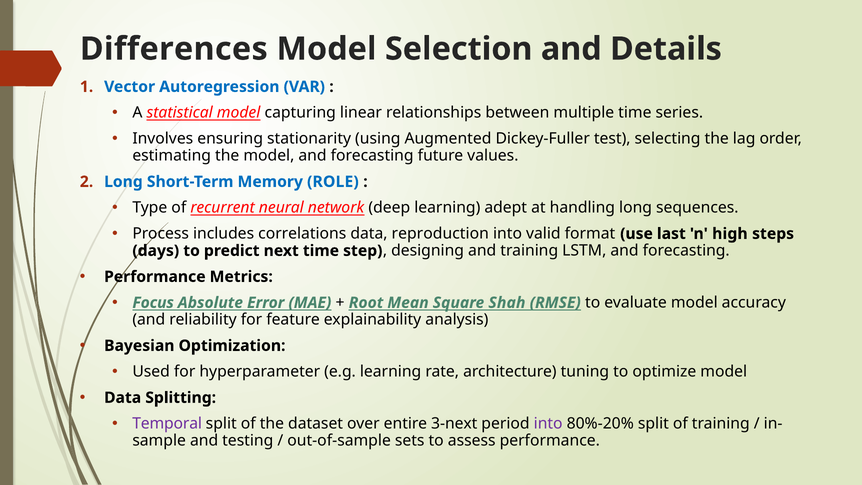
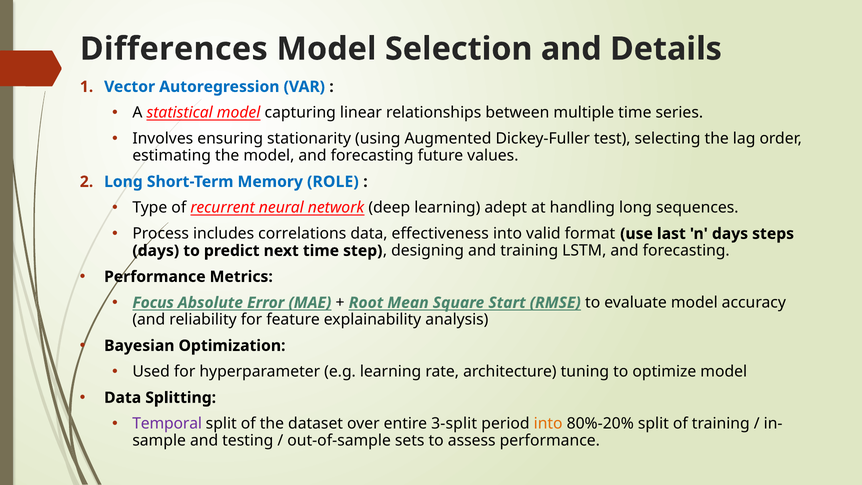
reproduction: reproduction -> effectiveness (440, 234)
n high: high -> days (730, 234)
Shah: Shah -> Start (507, 303)
3-next: 3-next -> 3-split (454, 424)
into colour: purple -> orange (548, 424)
